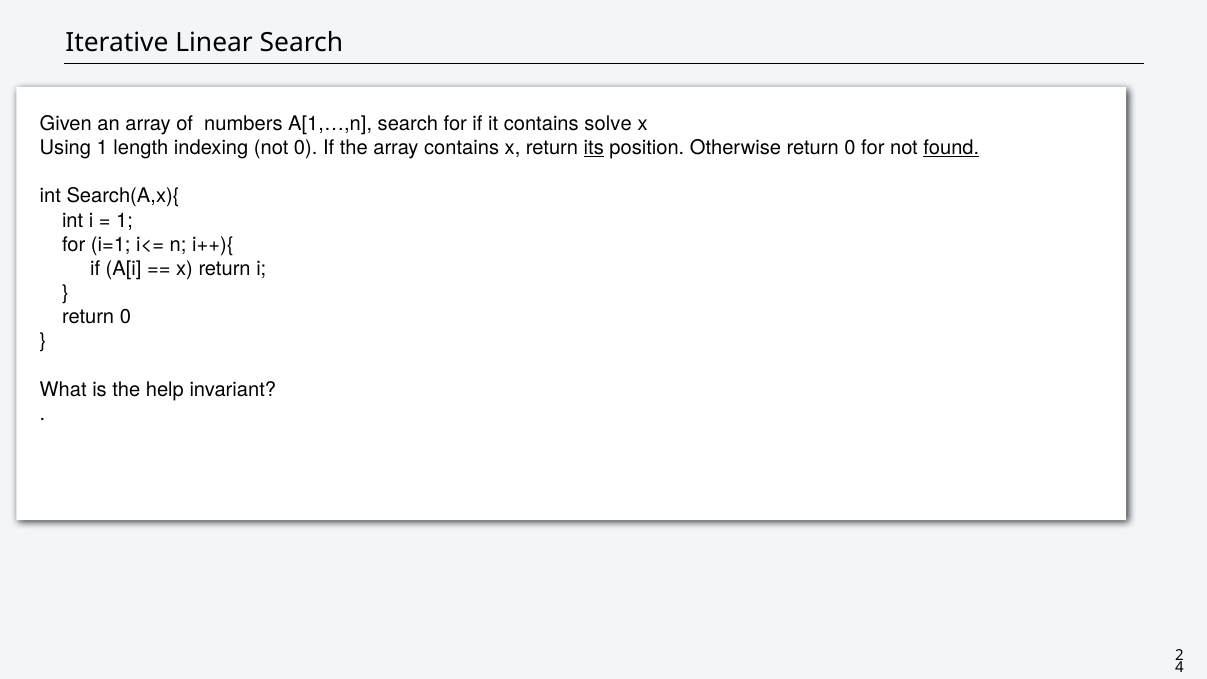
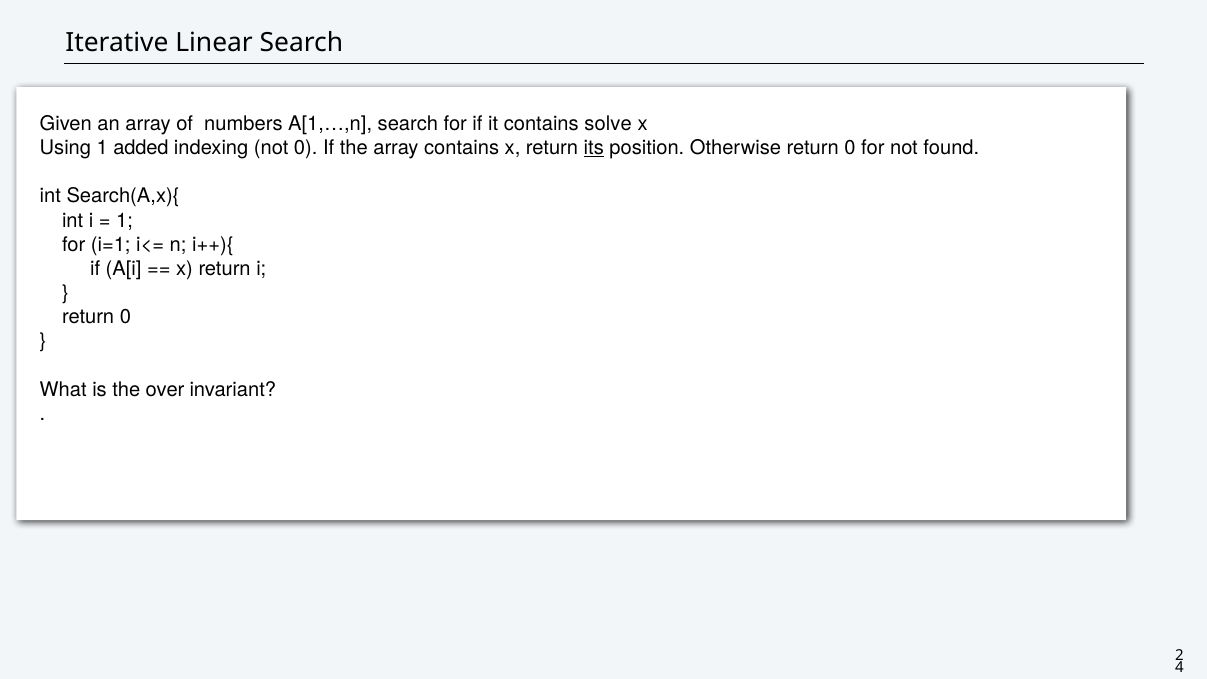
length: length -> added (141, 148)
found underline: present -> none (951, 148)
help: help -> over (165, 389)
